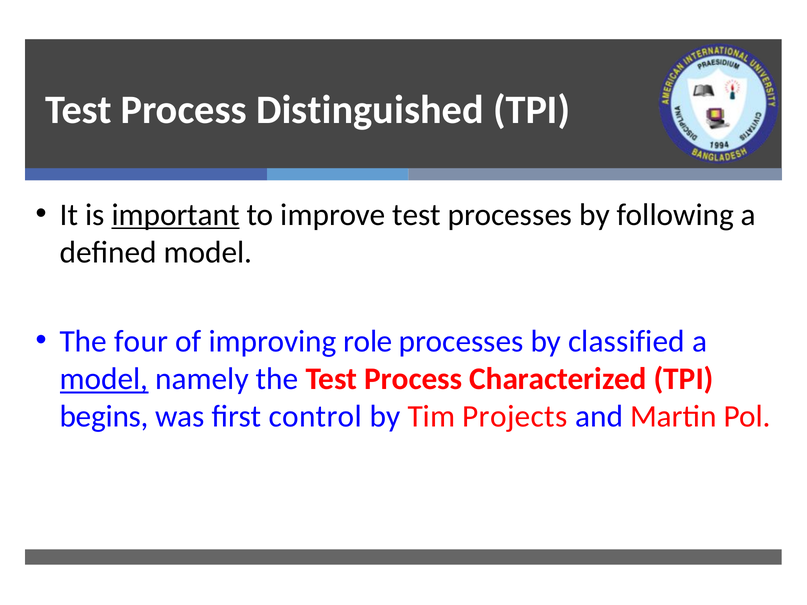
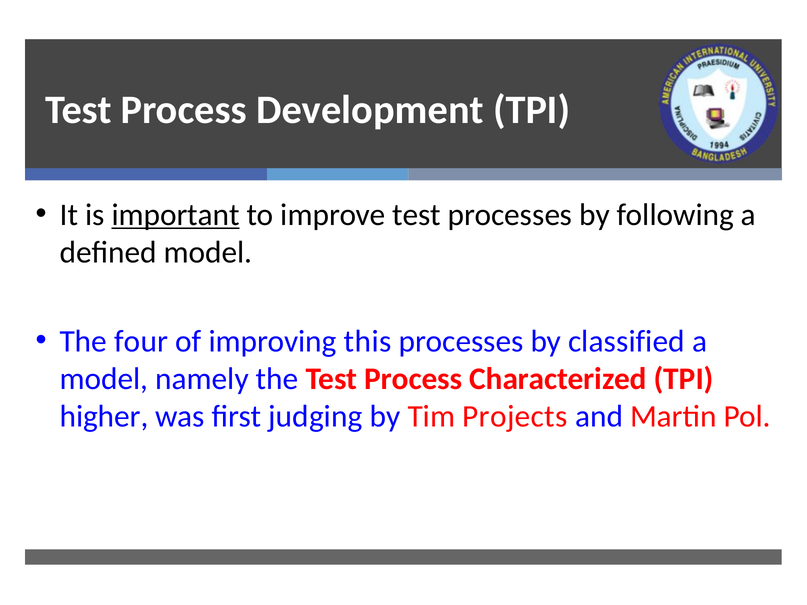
Distinguished: Distinguished -> Development (370, 110)
role: role -> this (368, 341)
model underline: present -> none (104, 379)
begins: begins -> higher (104, 417)
control: control -> judging (315, 417)
